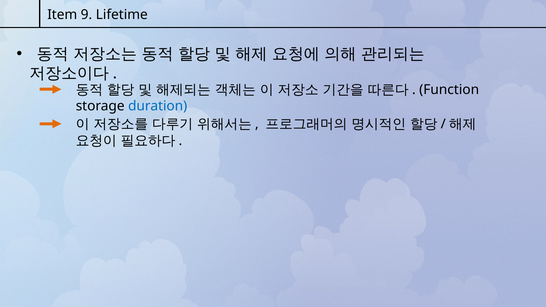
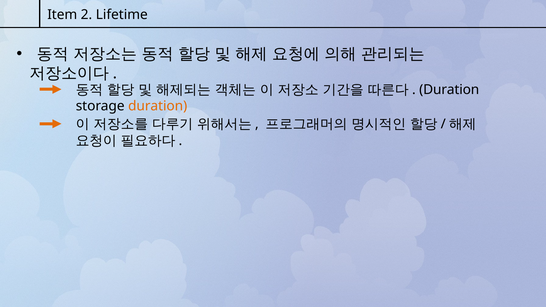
9: 9 -> 2 (86, 15)
Function: Function -> Duration (449, 90)
duration colour: blue -> orange (158, 106)
